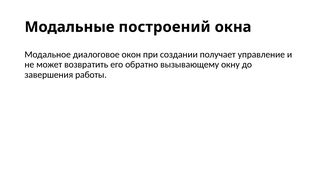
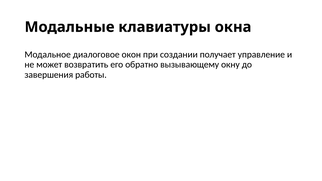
построений: построений -> клавиатуры (165, 27)
